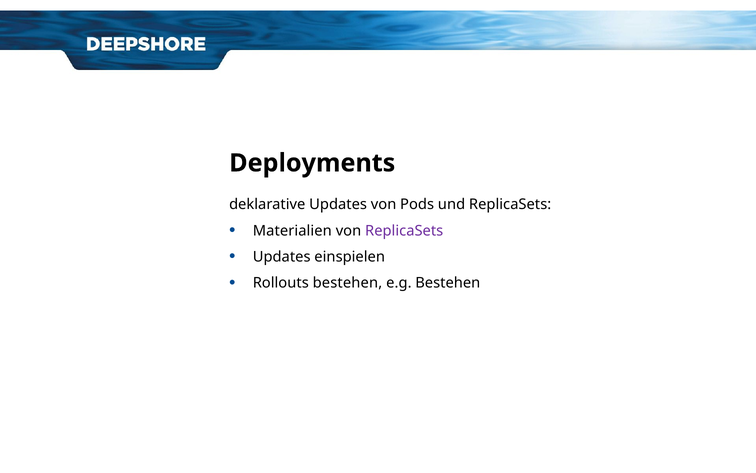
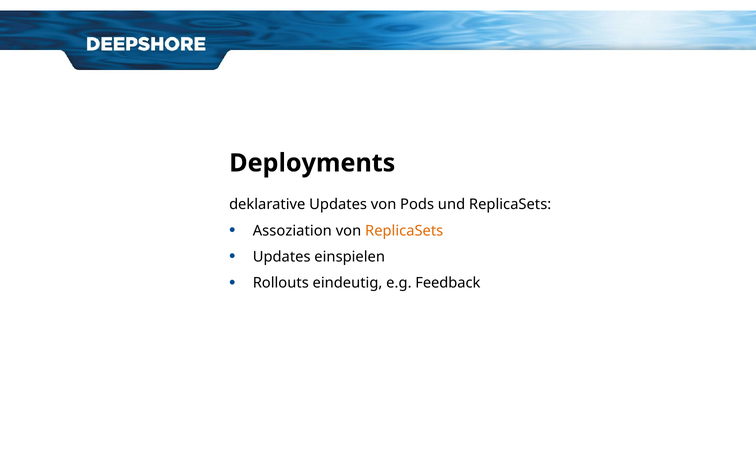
Materialien: Materialien -> Assoziation (292, 230)
ReplicaSets colour: purple -> orange (404, 230)
Rollouts bestehen: bestehen -> eindeutig (347, 283)
e.g Bestehen: Bestehen -> Feedback (448, 283)
